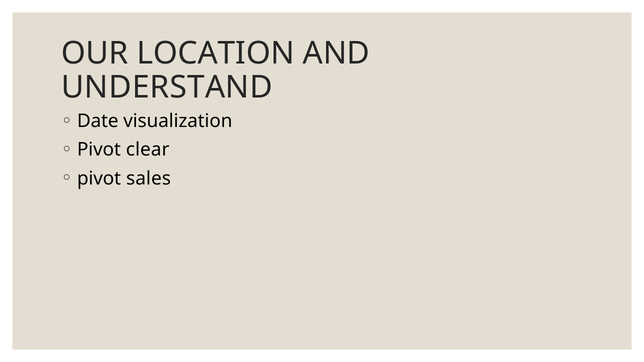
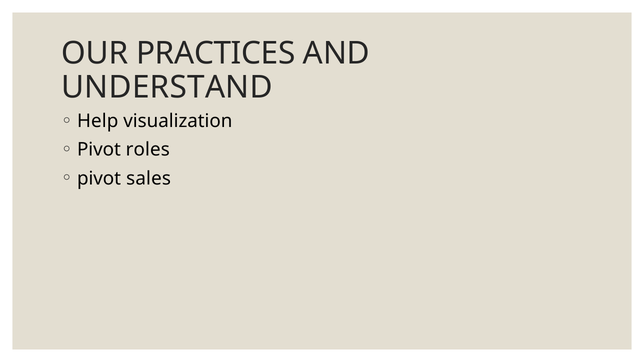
LOCATION: LOCATION -> PRACTICES (216, 53)
Date: Date -> Help (98, 121)
clear: clear -> roles (148, 150)
